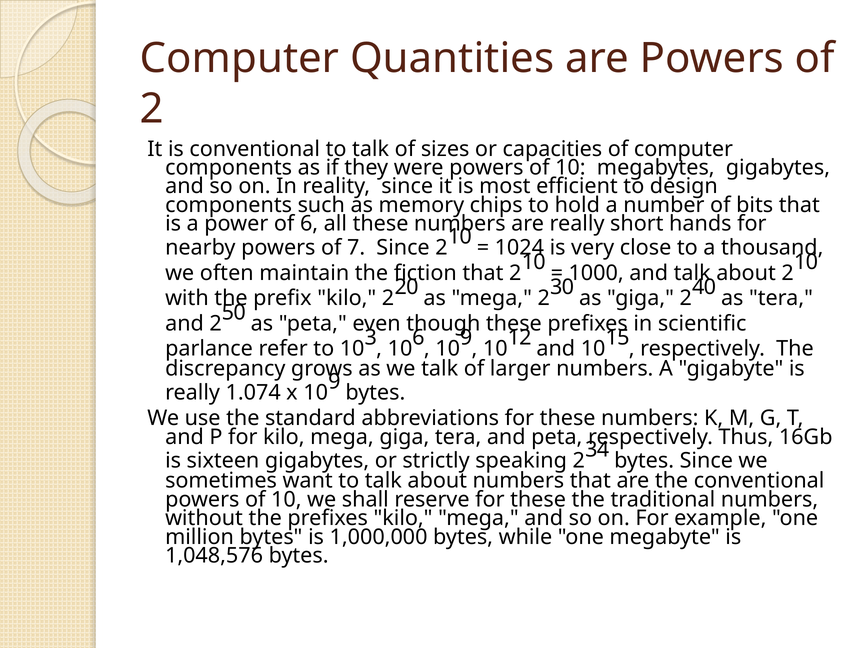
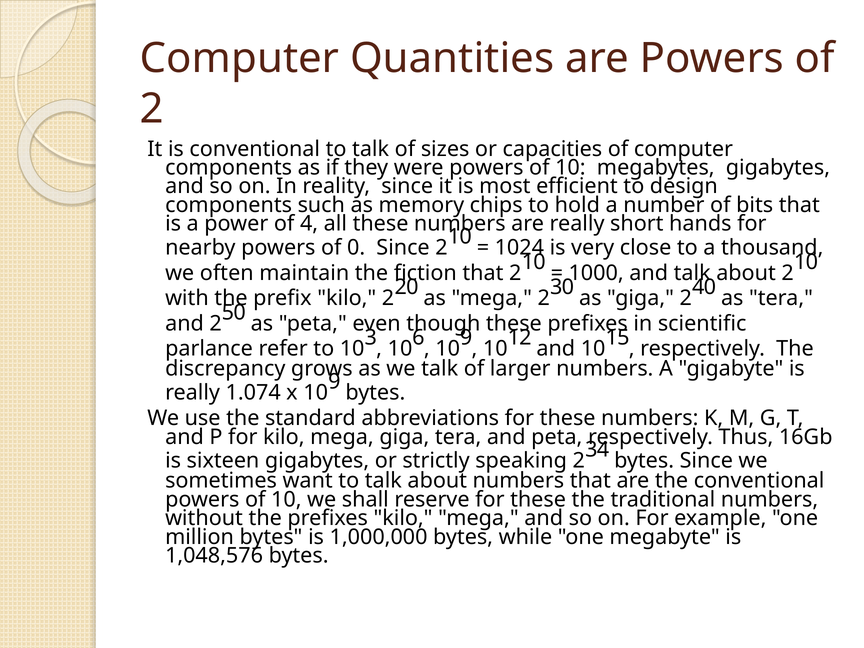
of 6: 6 -> 4 (309, 224)
7: 7 -> 0 (356, 248)
